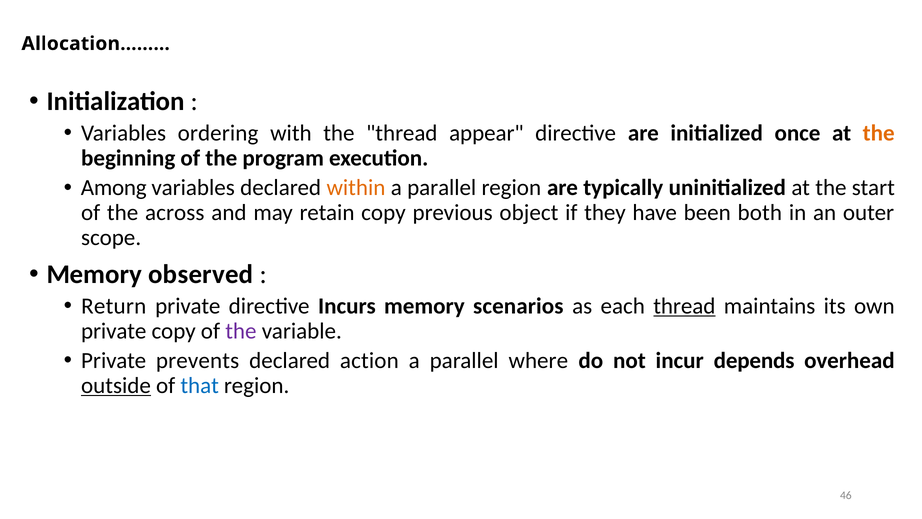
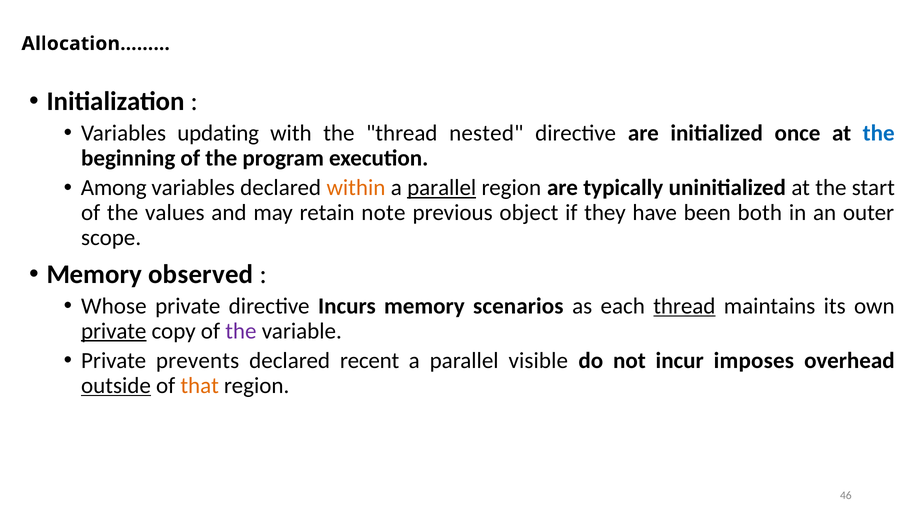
ordering: ordering -> updating (218, 133)
appear: appear -> nested (486, 133)
the colour: orange -> blue (879, 133)
parallel underline: none -> present (442, 188)
across: across -> values (175, 213)
retain copy: copy -> note (383, 213)
Return: Return -> Whose (114, 306)
private underline: none -> present (114, 331)
action: action -> recent (370, 360)
where: where -> visible (538, 360)
depends: depends -> imposes (754, 360)
that colour: blue -> orange (200, 385)
